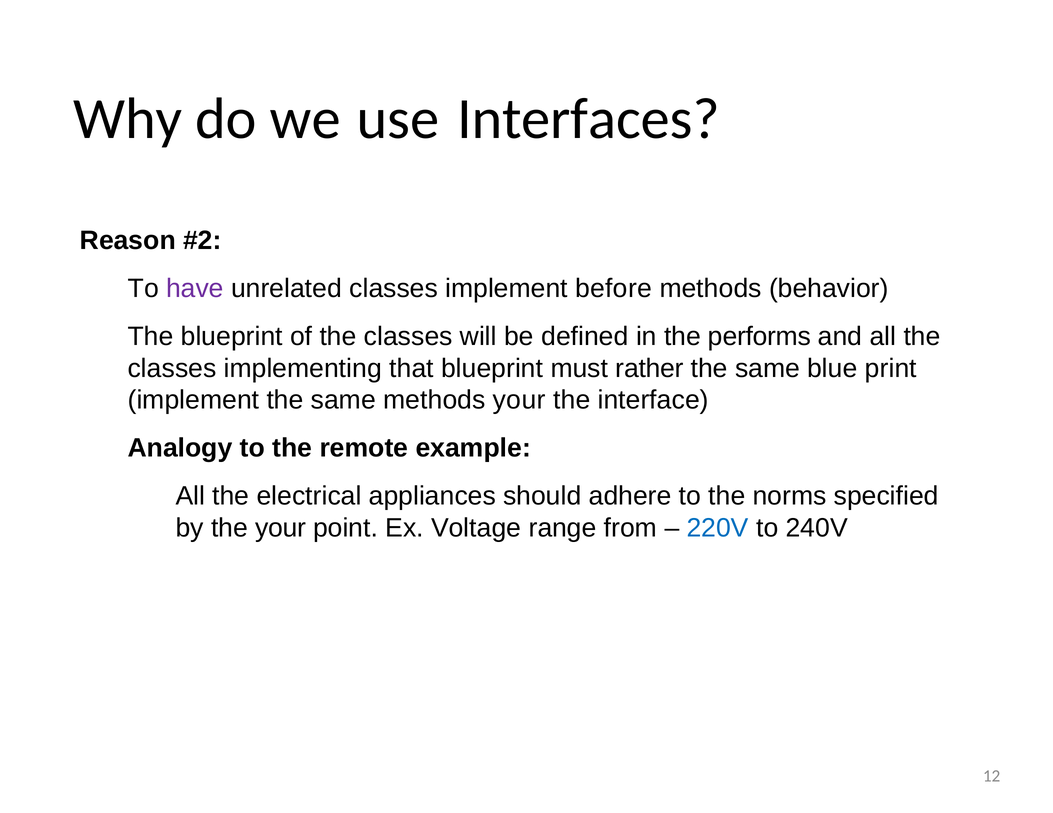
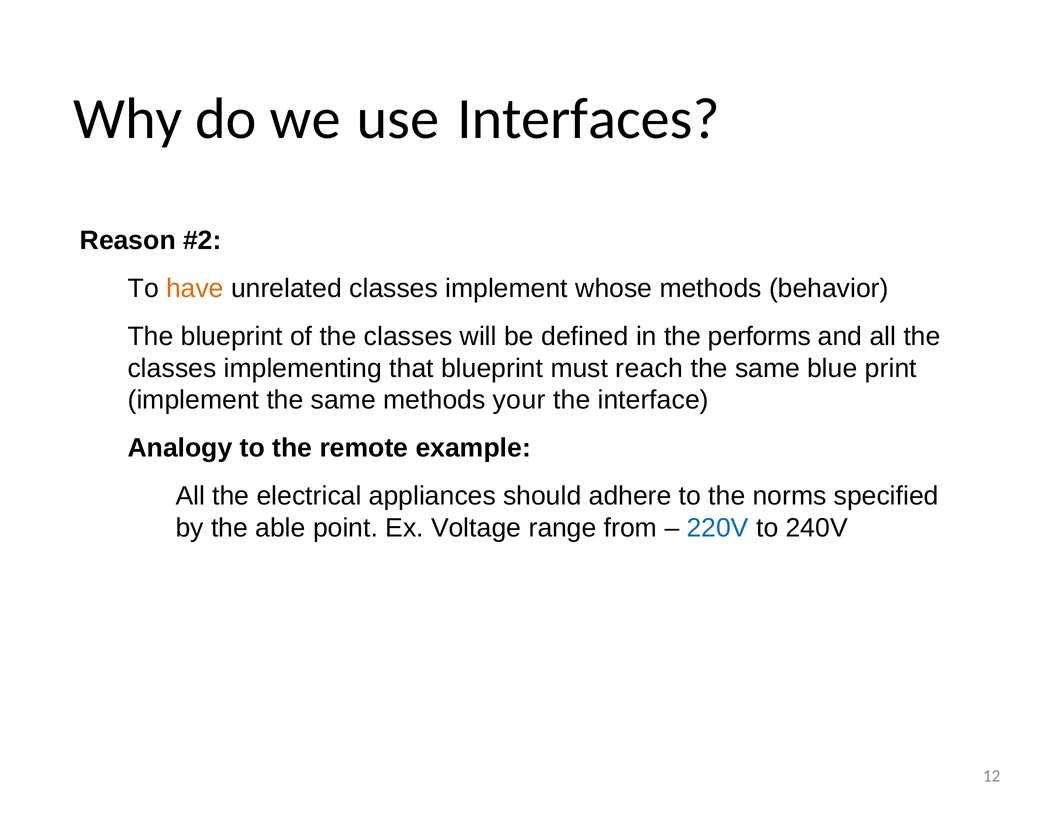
have colour: purple -> orange (195, 289)
before: before -> whose (614, 289)
rather: rather -> reach (649, 369)
the your: your -> able (281, 528)
